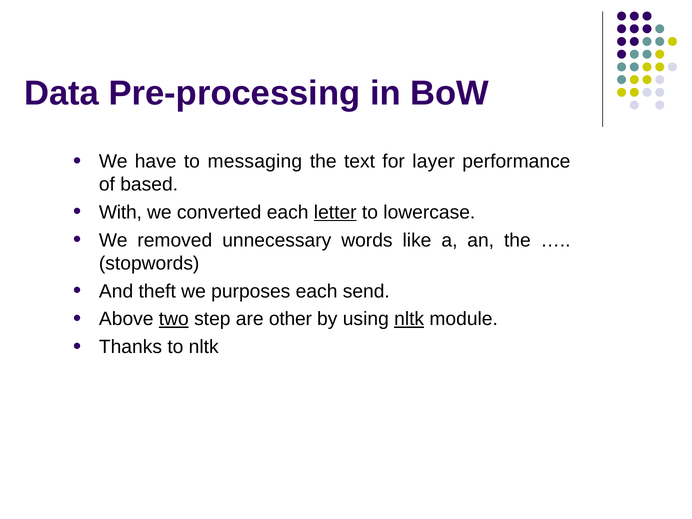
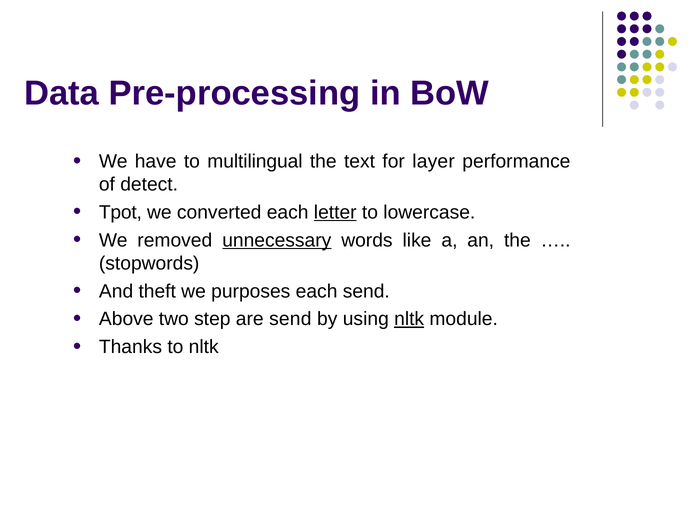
messaging: messaging -> multilingual (255, 161)
based: based -> detect (149, 184)
With: With -> Tpot (120, 212)
unnecessary underline: none -> present (277, 240)
two underline: present -> none (174, 319)
are other: other -> send (290, 319)
